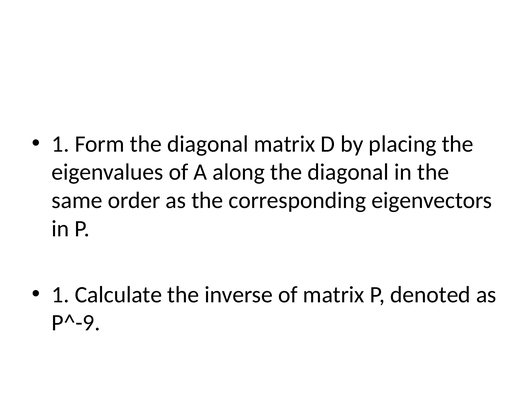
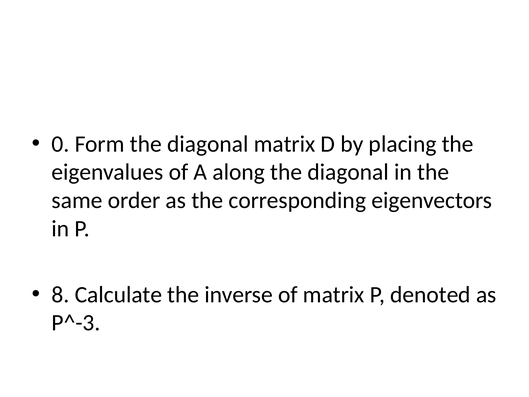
1: 1 -> 0 (60, 144)
1: 1 -> 8 (60, 294)
P^-9: P^-9 -> P^-3 (76, 323)
